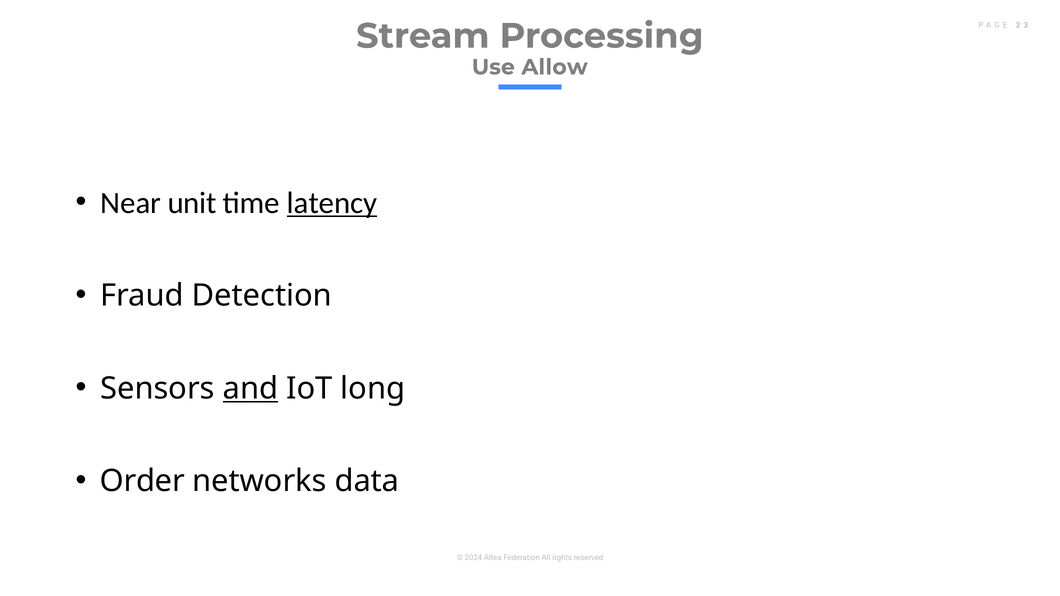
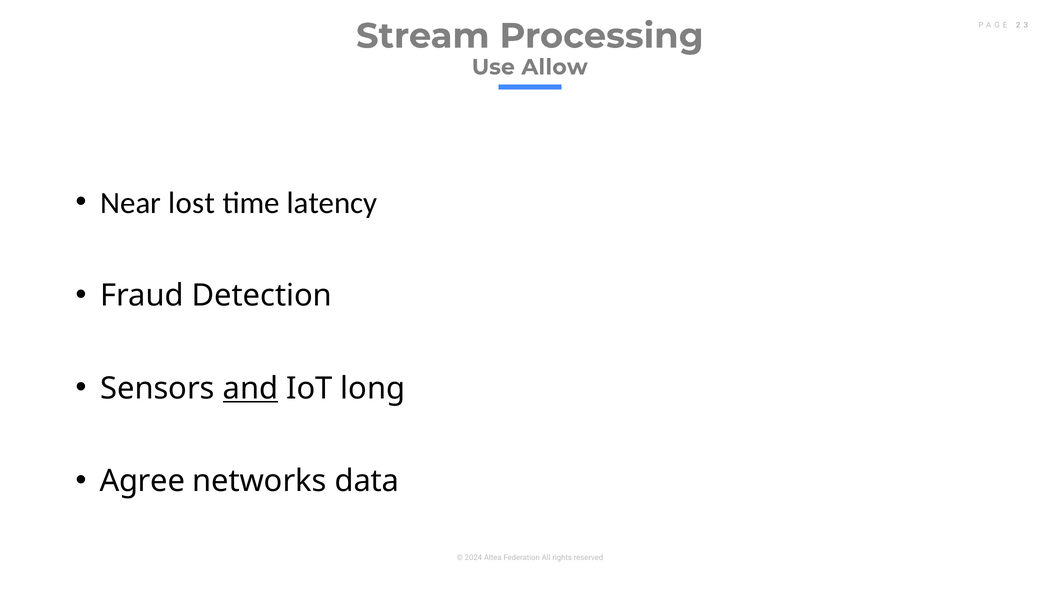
unit: unit -> lost (192, 203)
latency underline: present -> none (332, 203)
Order: Order -> Agree (142, 481)
